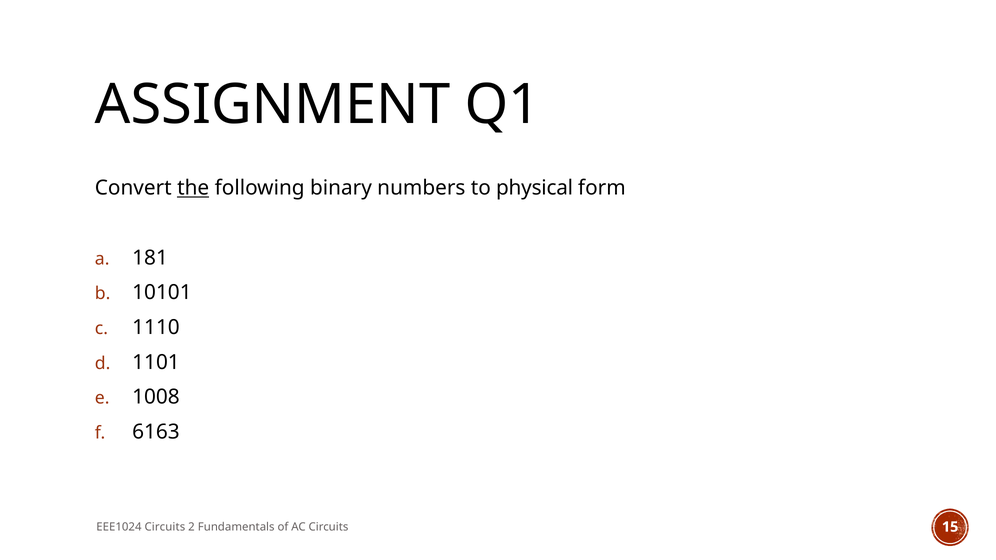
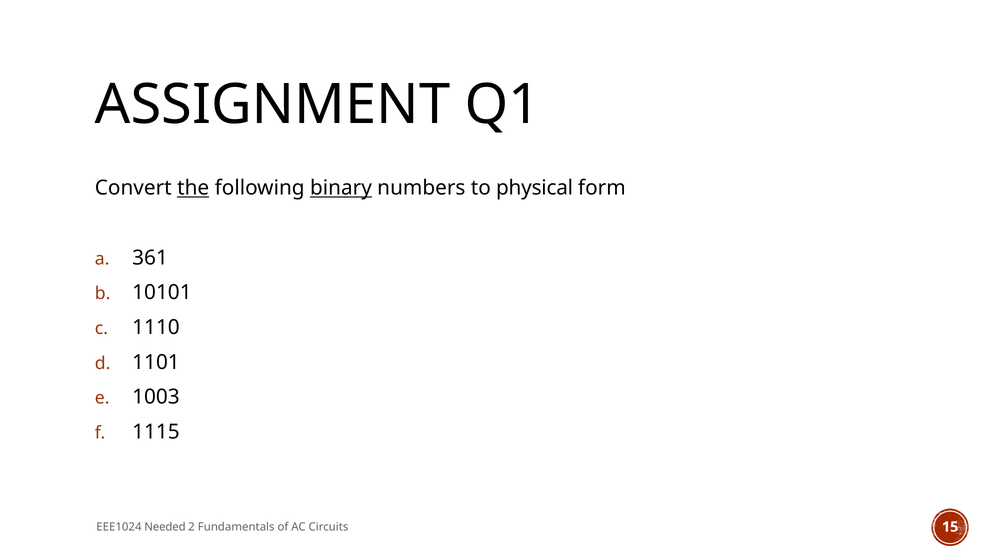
binary underline: none -> present (341, 188)
181: 181 -> 361 (150, 258)
1008: 1008 -> 1003 (156, 397)
6163: 6163 -> 1115 (156, 432)
EEE1024 Circuits: Circuits -> Needed (165, 527)
